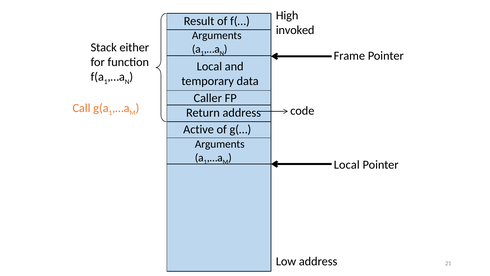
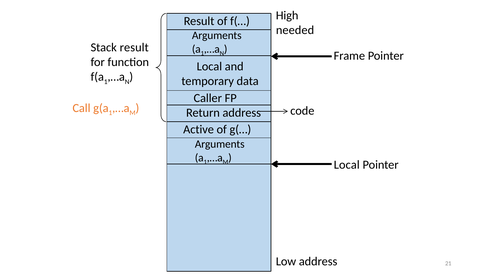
invoked: invoked -> needed (295, 30)
Stack either: either -> result (134, 47)
